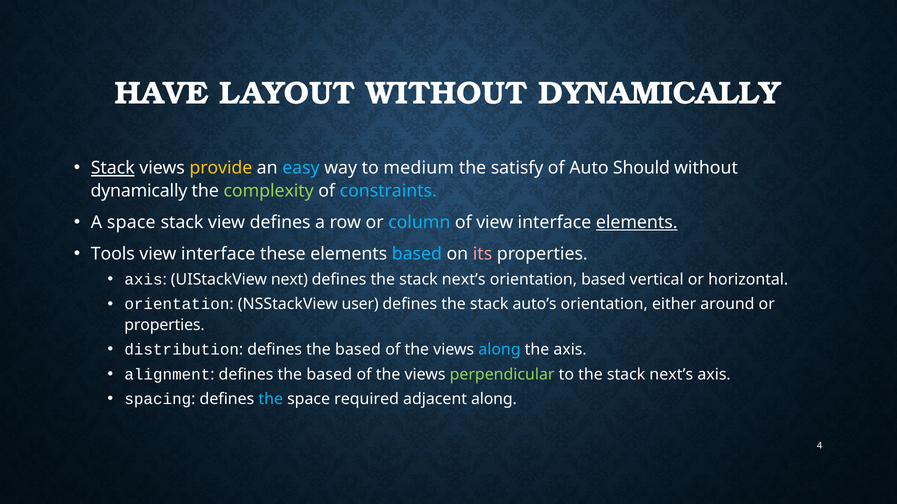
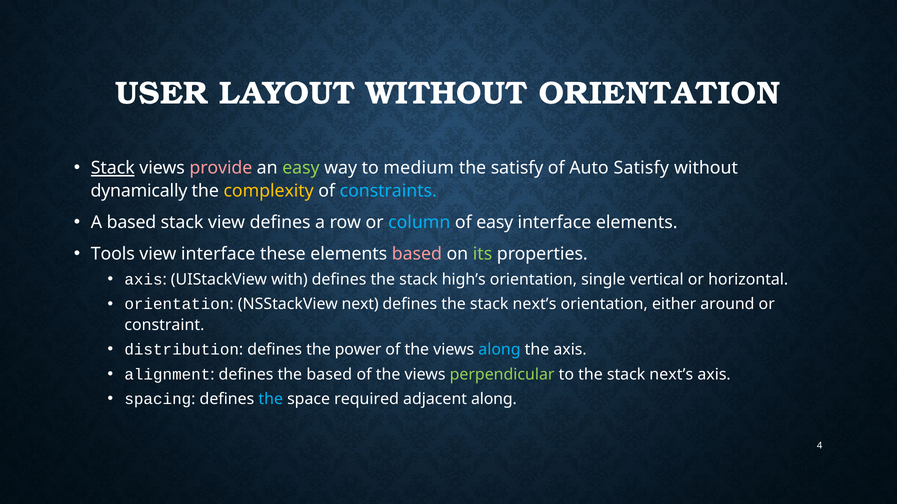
HAVE: HAVE -> USER (162, 93)
LAYOUT WITHOUT DYNAMICALLY: DYNAMICALLY -> ORIENTATION (659, 93)
provide colour: yellow -> pink (221, 168)
easy colour: light blue -> light green (301, 168)
Auto Should: Should -> Satisfy (641, 168)
complexity colour: light green -> yellow (269, 191)
A space: space -> based (131, 223)
of view: view -> easy (495, 223)
elements underline: present -> none (637, 223)
based colour: light blue -> pink (417, 254)
its colour: pink -> light green (483, 254)
next: next -> with (289, 280)
defines the stack next’s: next’s -> high’s (464, 280)
orientation based: based -> single (603, 280)
user: user -> next (360, 305)
defines the stack auto’s: auto’s -> next’s (534, 305)
properties: properties -> constraint (164, 325)
distribution defines the based: based -> power (358, 350)
